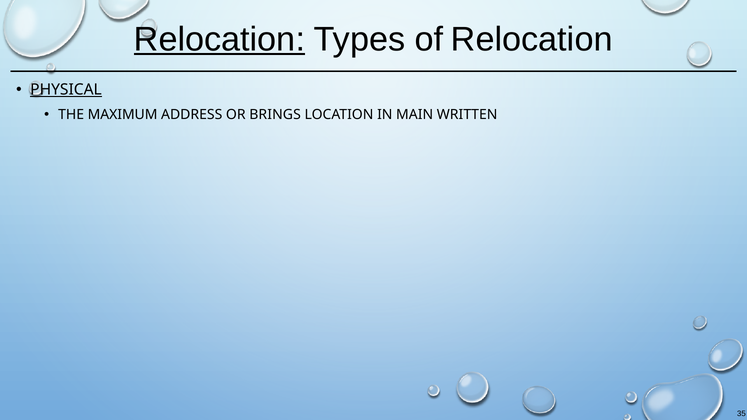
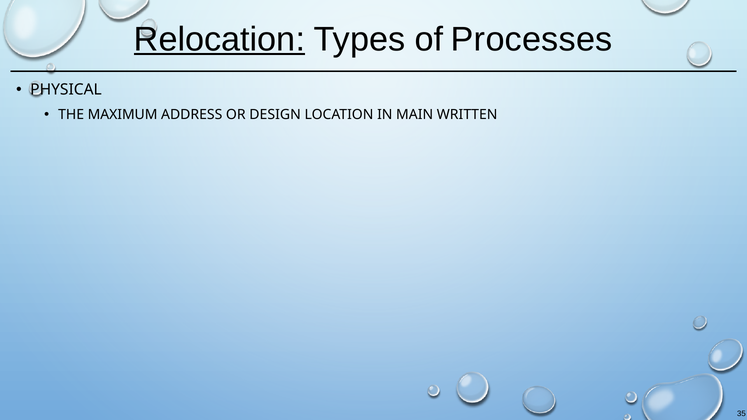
of Relocation: Relocation -> Processes (532, 39)
PHYSICAL underline: present -> none (66, 90)
BRINGS: BRINGS -> DESIGN (275, 115)
